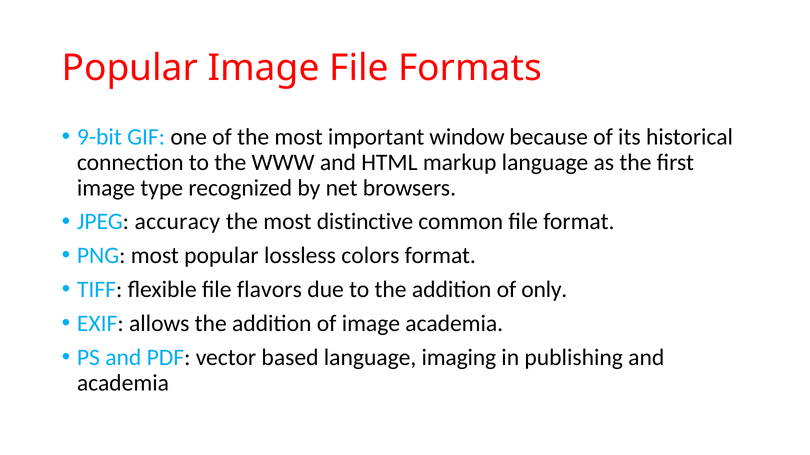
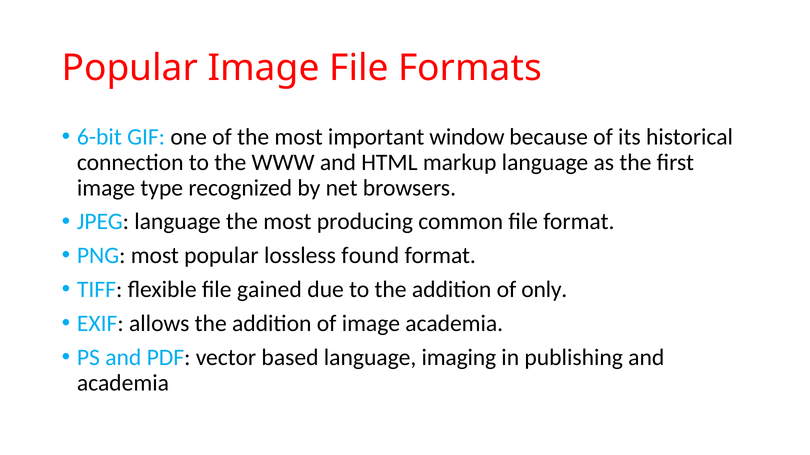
9-bit: 9-bit -> 6-bit (99, 137)
JPEG accuracy: accuracy -> language (178, 222)
distinctive: distinctive -> producing (365, 222)
colors: colors -> found (370, 256)
flavors: flavors -> gained (269, 290)
